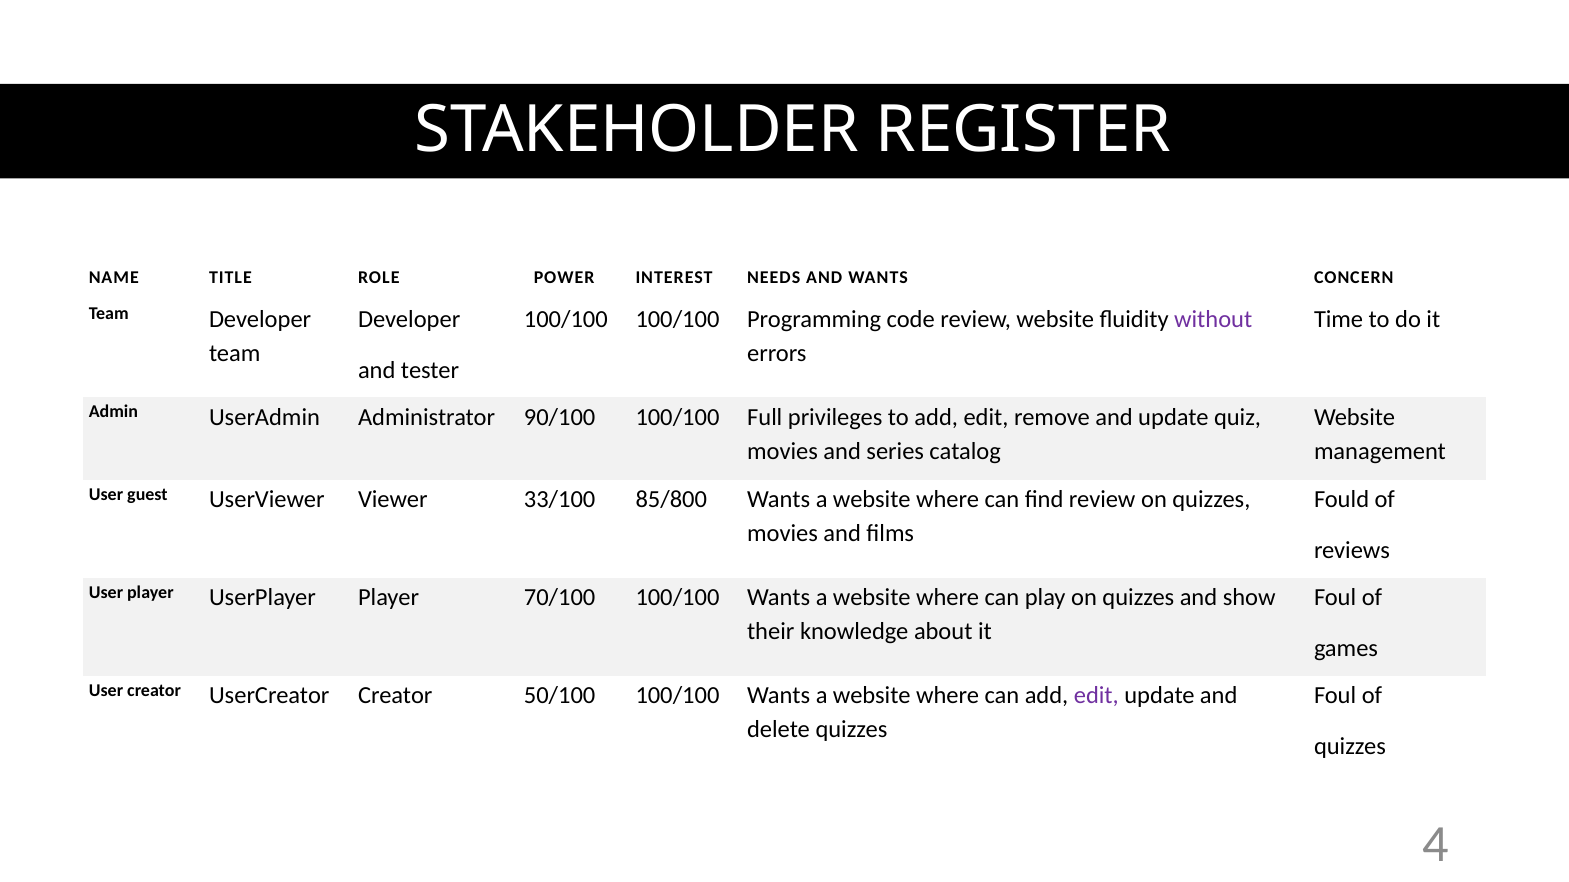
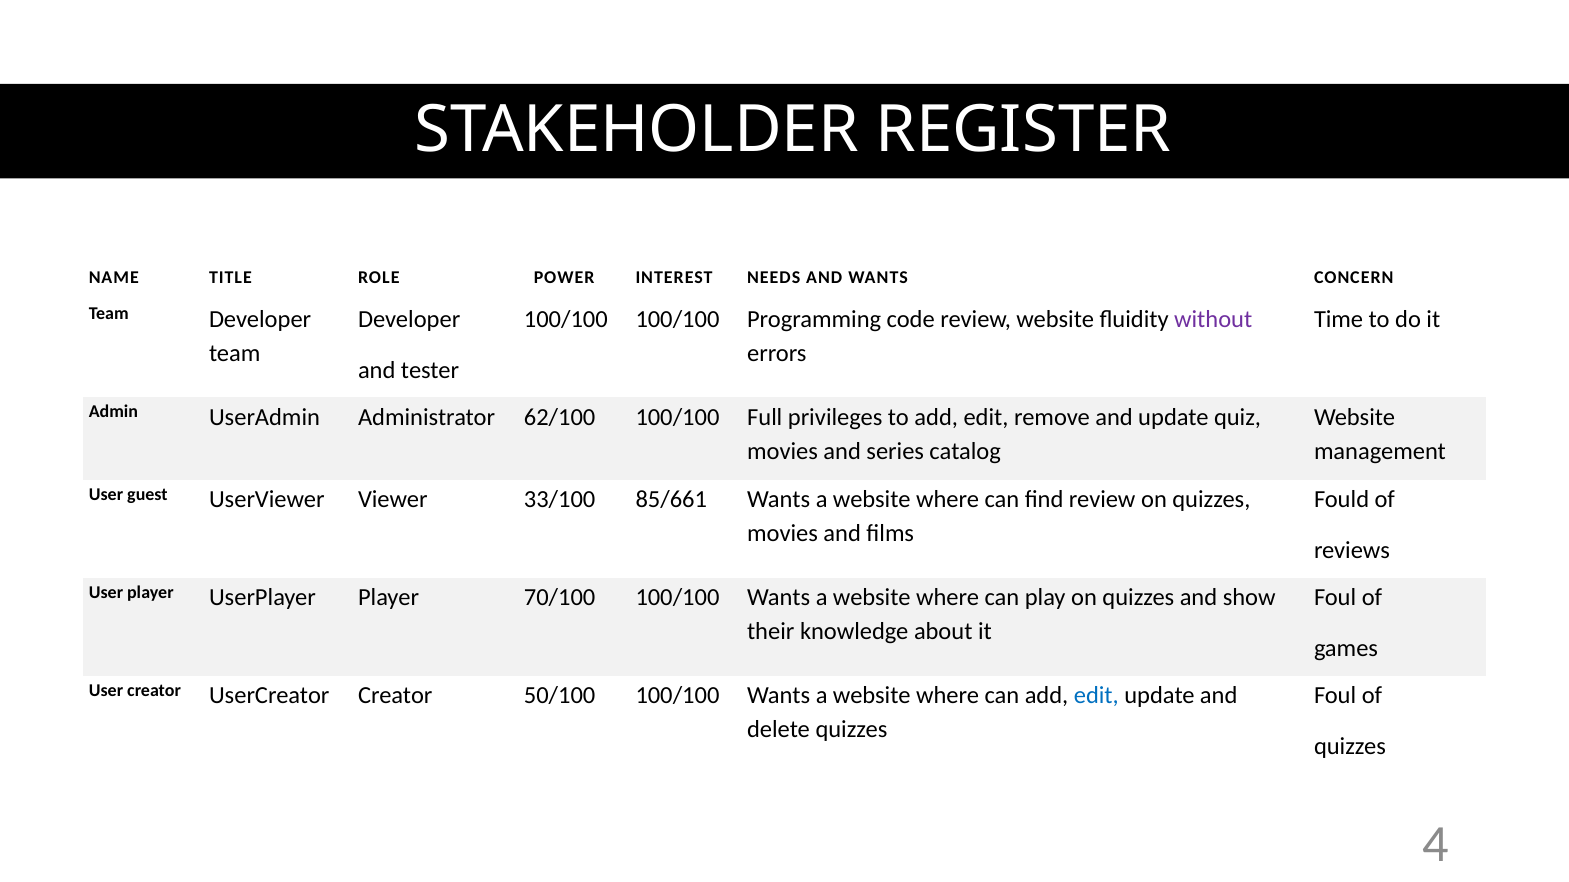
90/100: 90/100 -> 62/100 (560, 417)
85/800: 85/800 -> 85/661 (671, 500)
edit colour: purple -> blue (1096, 696)
